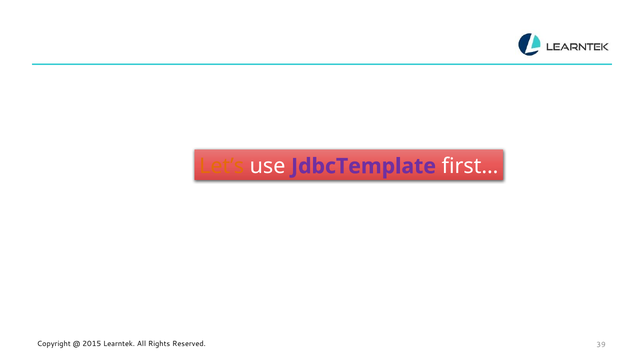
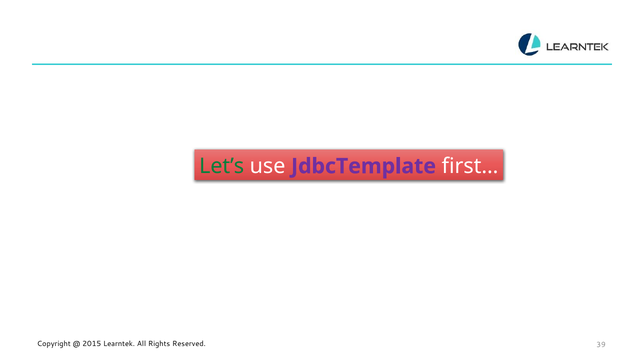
Let’s colour: orange -> green (222, 166)
